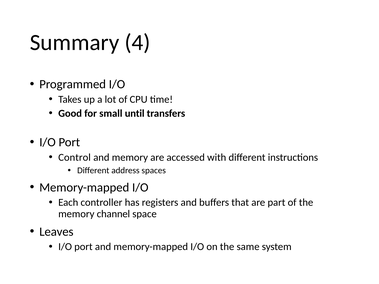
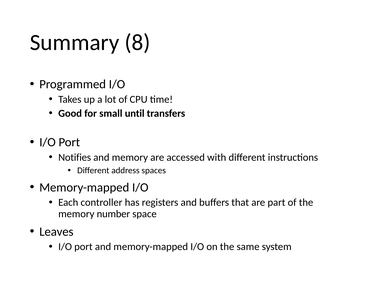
4: 4 -> 8 (137, 42)
Control: Control -> Notifies (75, 157)
channel: channel -> number (113, 214)
